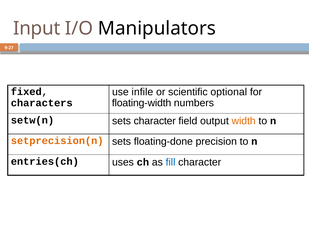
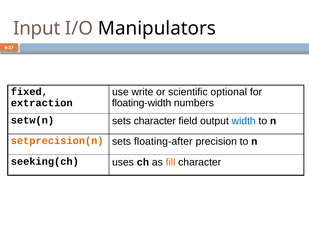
infile: infile -> write (142, 92)
characters: characters -> extraction (42, 103)
width colour: orange -> blue (244, 121)
floating-done: floating-done -> floating-after (163, 141)
entries(ch: entries(ch -> seeking(ch (45, 161)
fill colour: blue -> orange (171, 162)
